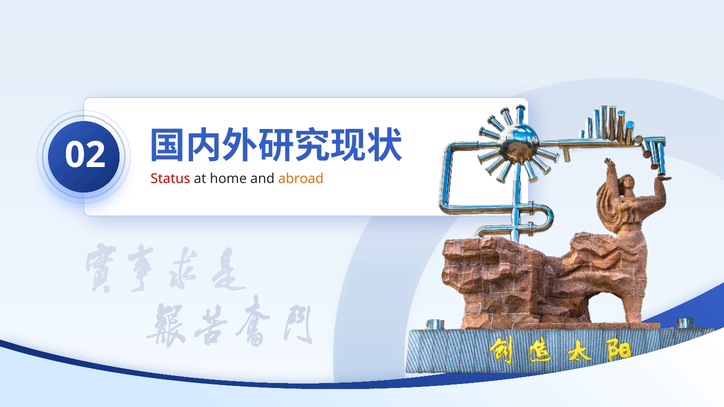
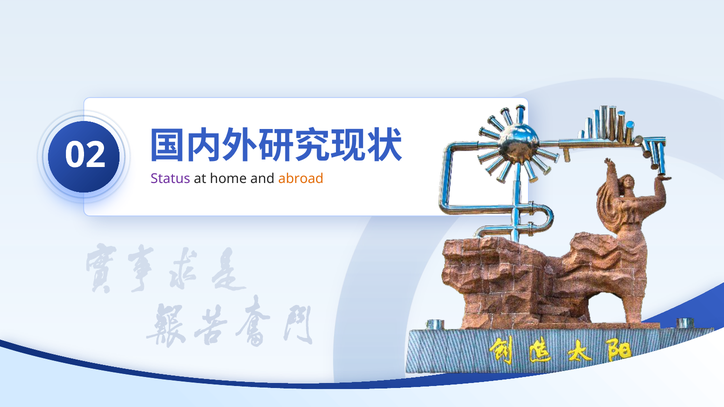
Status colour: red -> purple (170, 179)
